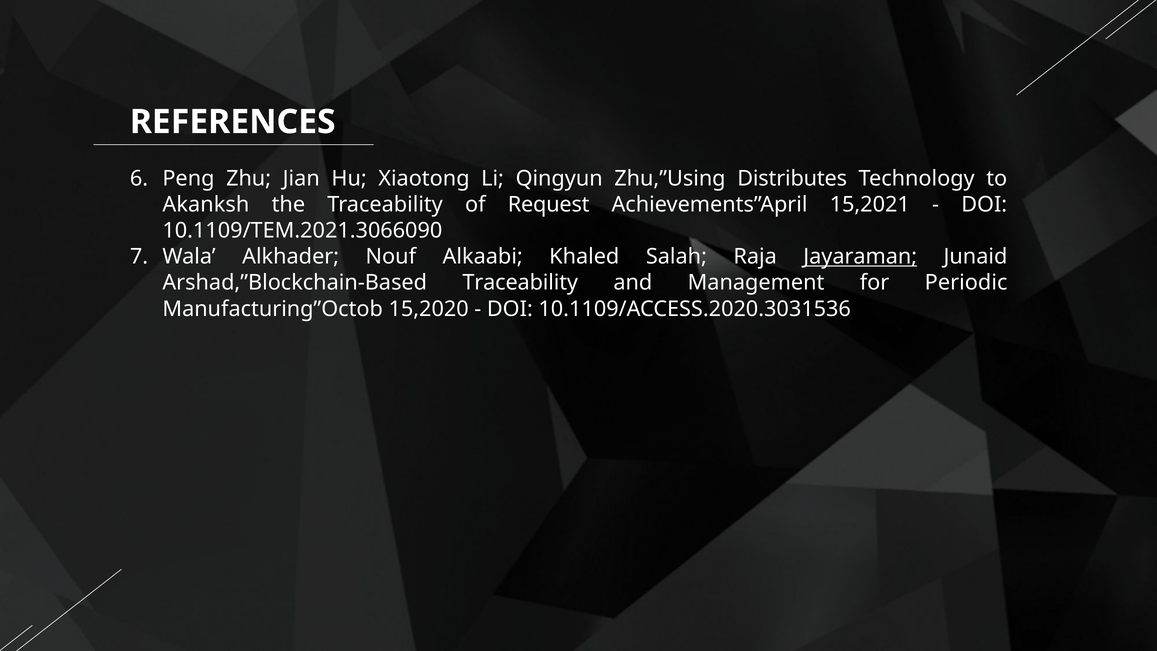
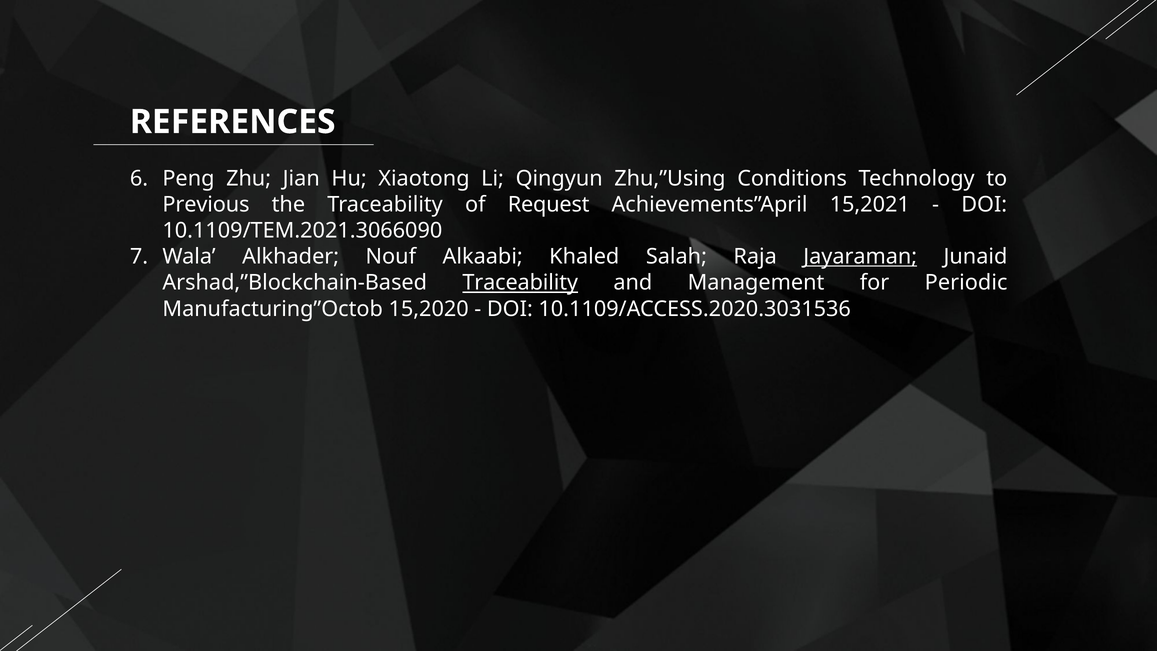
Distributes: Distributes -> Conditions (792, 179)
Akanksh: Akanksh -> Previous (206, 205)
Traceability underline: none -> present (520, 283)
